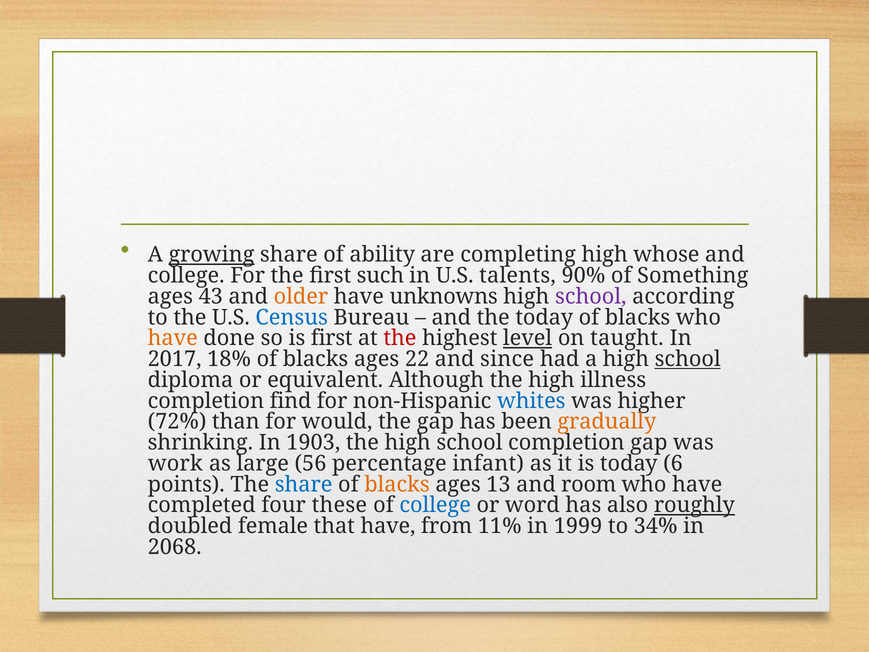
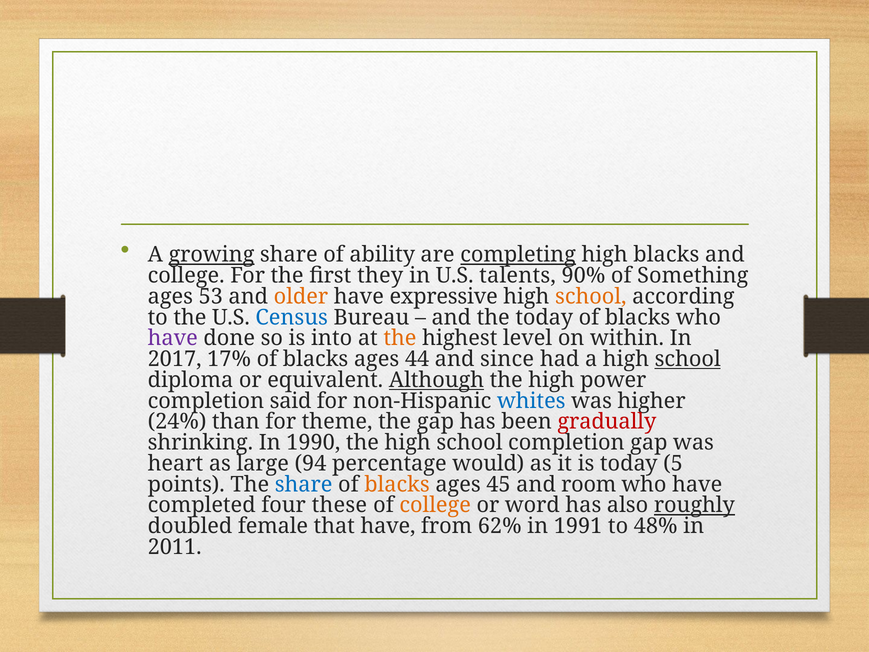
completing underline: none -> present (518, 255)
high whose: whose -> blacks (666, 255)
such: such -> they (380, 276)
43: 43 -> 53 (211, 296)
unknowns: unknowns -> expressive (444, 296)
school colour: purple -> orange (591, 296)
have colour: orange -> purple (173, 338)
is first: first -> into (332, 338)
the colour: red -> orange (400, 338)
level underline: present -> none (528, 338)
taught: taught -> within (627, 338)
18%: 18% -> 17% (229, 359)
22: 22 -> 44 (417, 359)
Although underline: none -> present (436, 380)
illness: illness -> power (613, 380)
find: find -> said (291, 401)
72%: 72% -> 24% (177, 422)
would: would -> theme (337, 422)
gradually colour: orange -> red (607, 422)
1903: 1903 -> 1990 (313, 443)
work: work -> heart (175, 463)
56: 56 -> 94 (310, 463)
infant: infant -> would (488, 463)
6: 6 -> 5 (673, 463)
13: 13 -> 45 (498, 484)
college colour: blue -> orange (435, 505)
11%: 11% -> 62% (500, 526)
1999: 1999 -> 1991 (578, 526)
34%: 34% -> 48% (656, 526)
2068: 2068 -> 2011 (175, 547)
